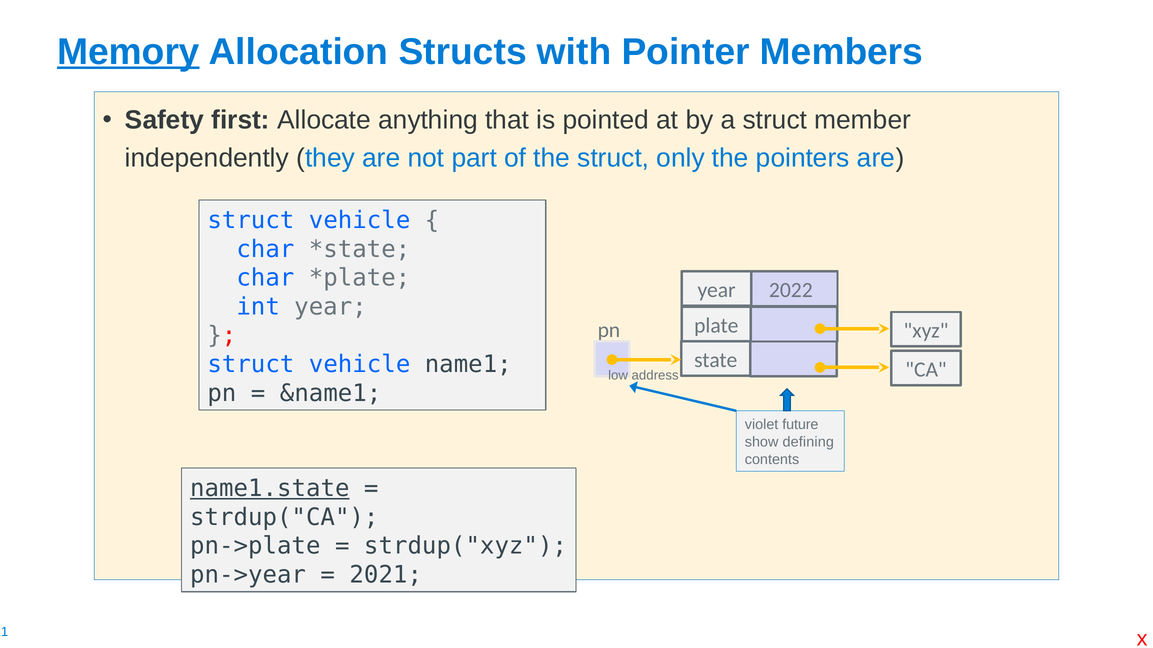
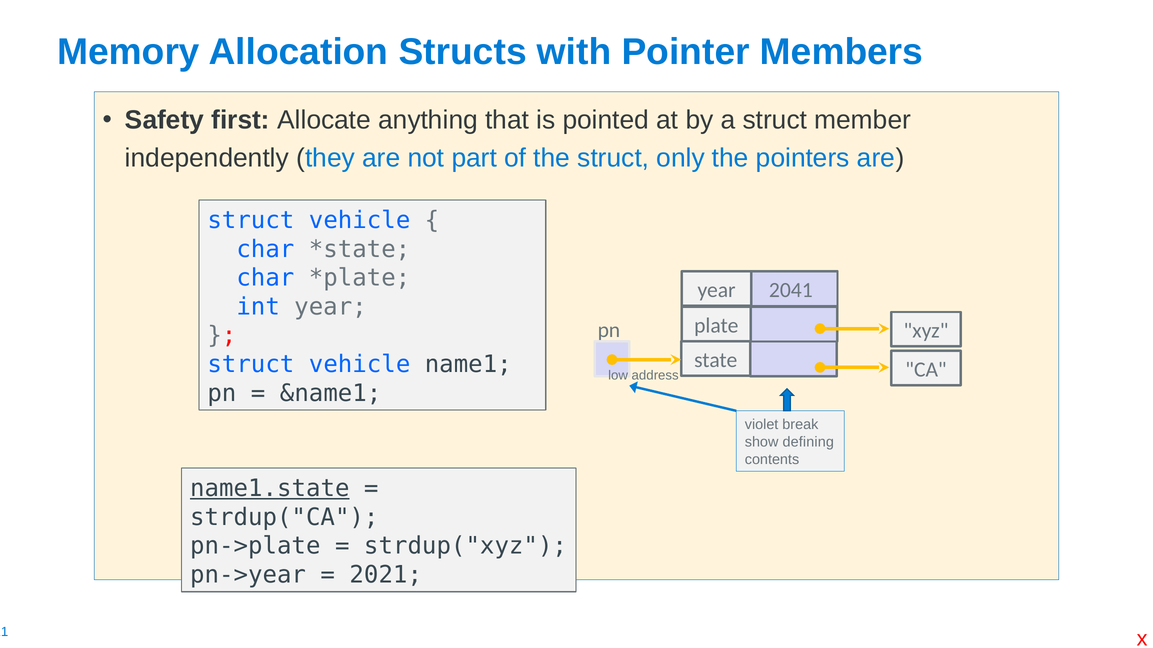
Memory underline: present -> none (128, 52)
2022: 2022 -> 2041 (791, 290)
future: future -> break (800, 425)
